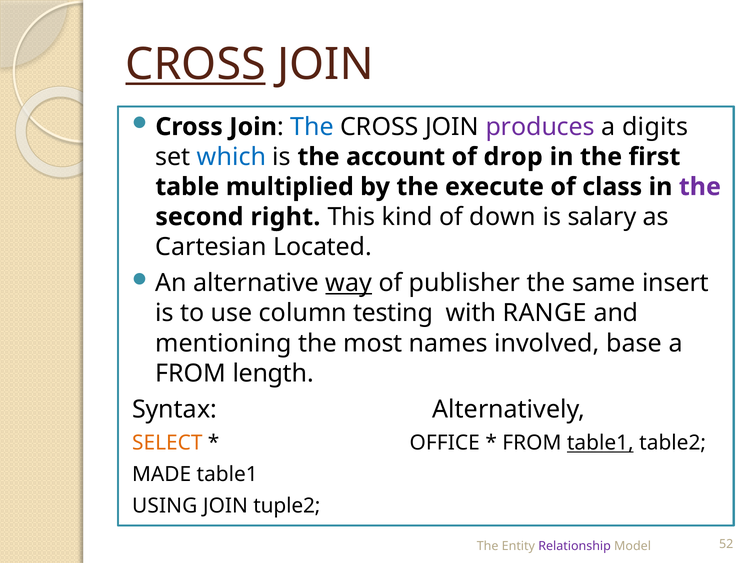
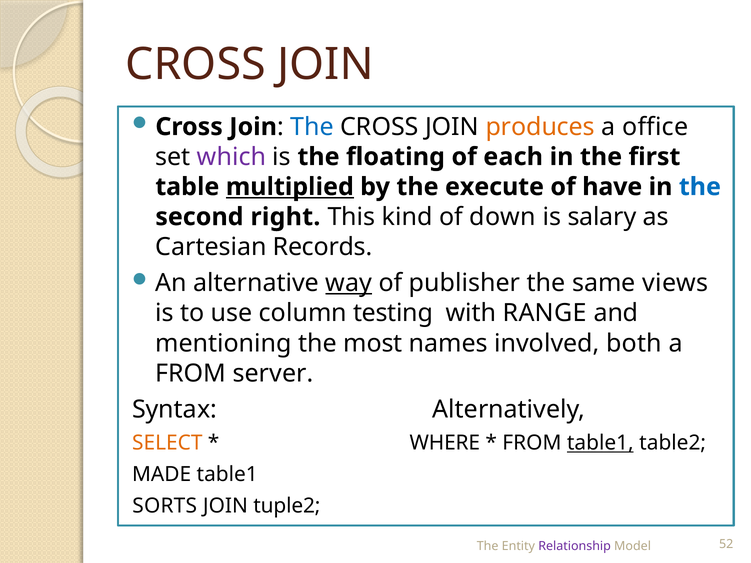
CROSS underline: present -> none (196, 64)
produces colour: purple -> orange (540, 127)
digits: digits -> office (655, 127)
which colour: blue -> purple (231, 157)
account: account -> floating (396, 157)
drop: drop -> each (513, 157)
multiplied underline: none -> present (290, 187)
class: class -> have (612, 187)
the colour: purple -> blue (700, 187)
Located: Located -> Records (323, 247)
insert: insert -> views (675, 283)
base: base -> both (634, 343)
length: length -> server (273, 373)
OFFICE: OFFICE -> WHERE (445, 443)
USING: USING -> SORTS (165, 506)
